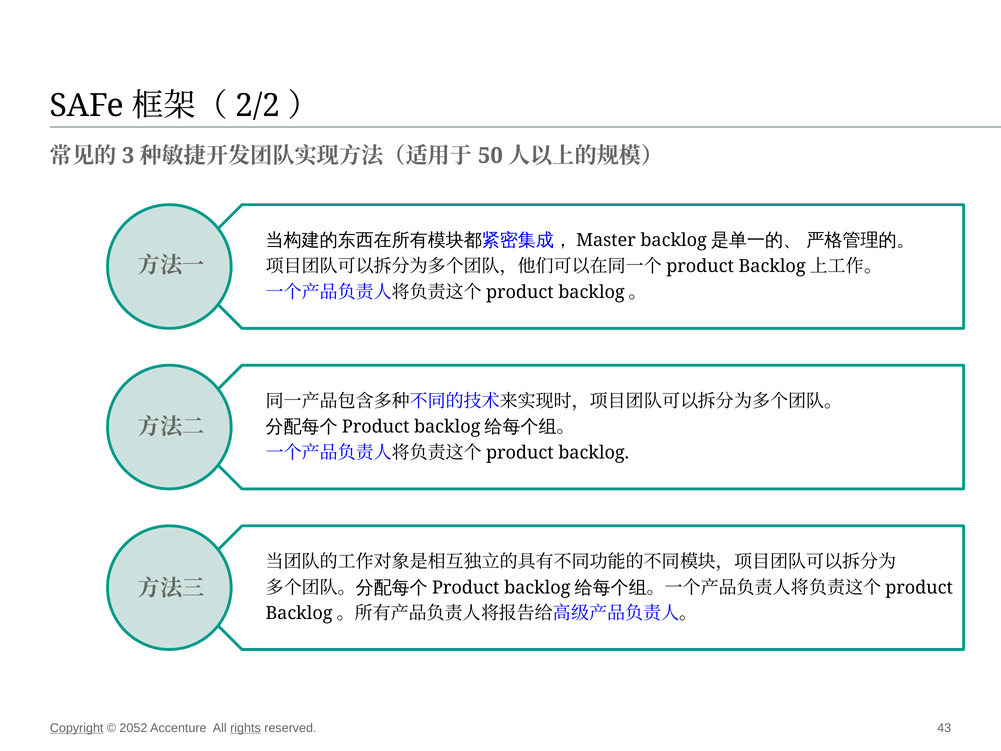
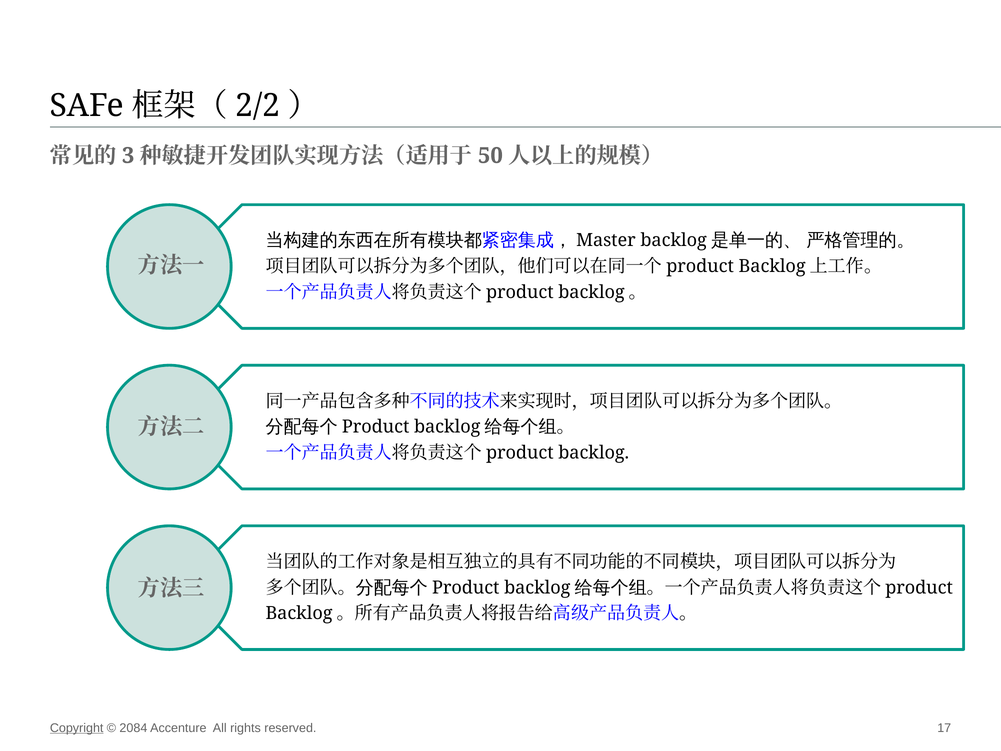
2052: 2052 -> 2084 (133, 728)
rights underline: present -> none (245, 728)
43: 43 -> 17 (944, 728)
